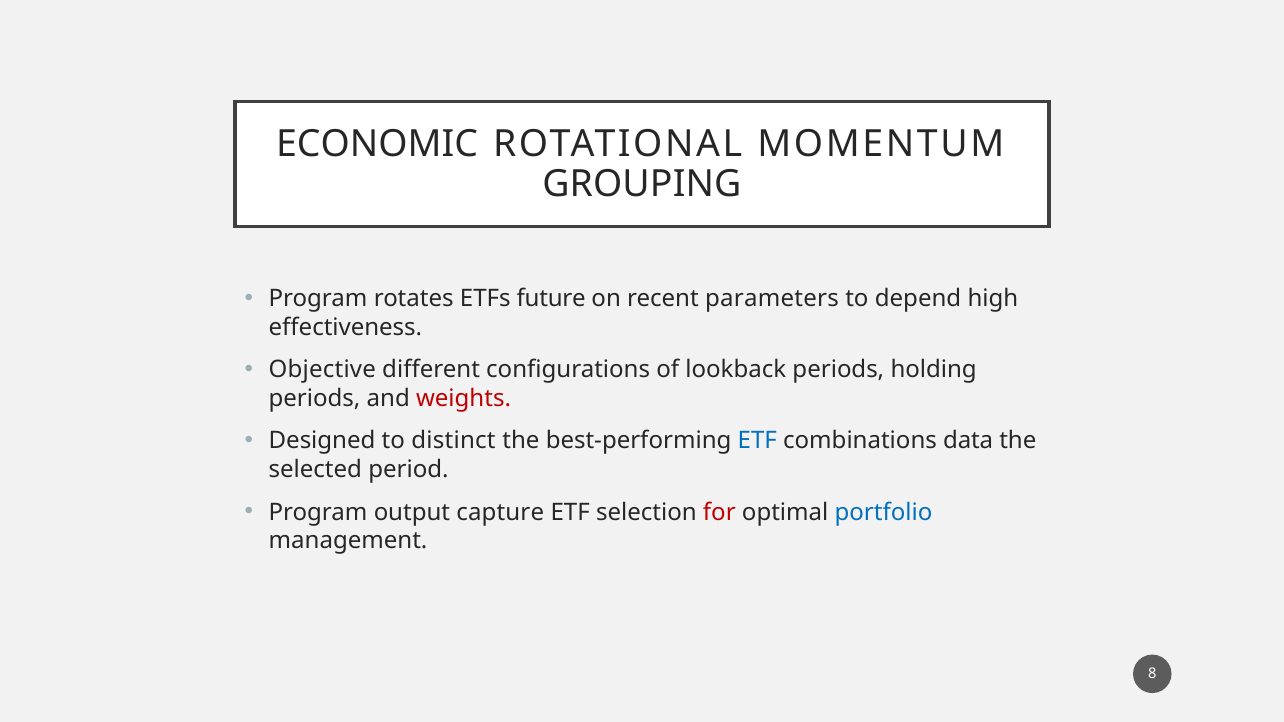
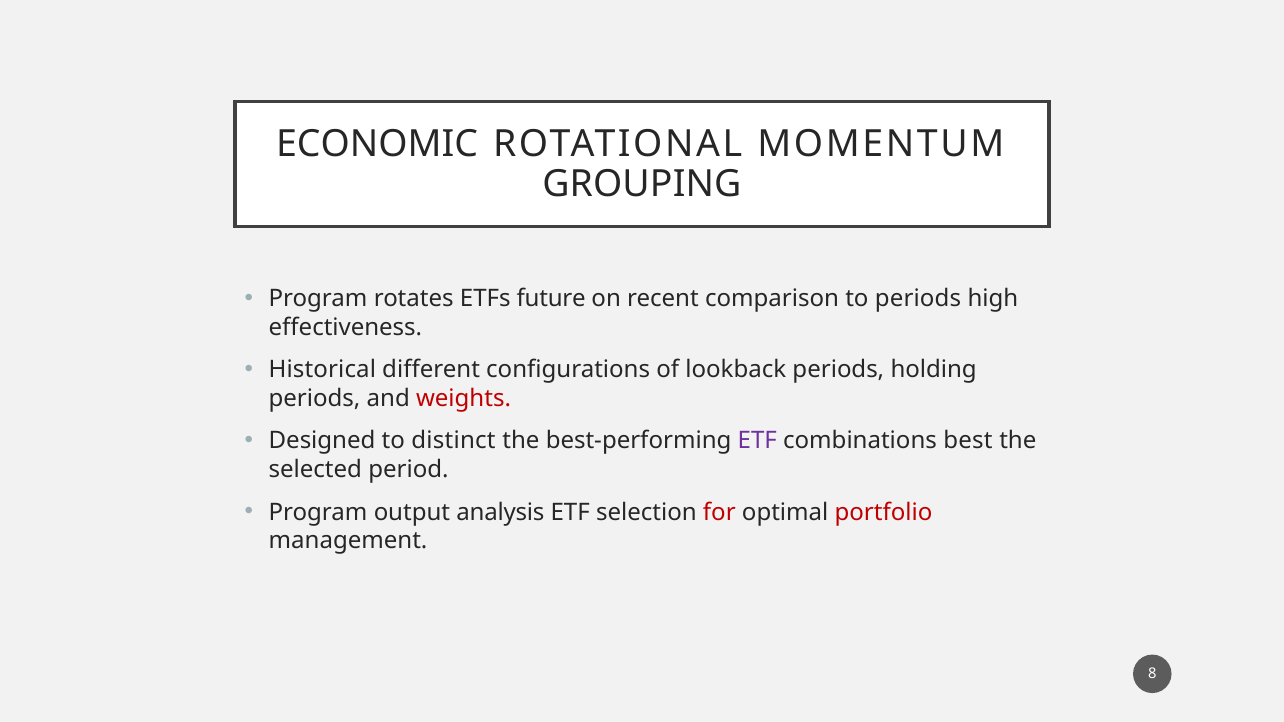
parameters: parameters -> comparison (772, 299)
to depend: depend -> periods (918, 299)
Objective: Objective -> Historical (322, 370)
ETF colour: blue -> purple (757, 441)
data: data -> best (968, 441)
capture: capture -> analysis (500, 512)
portfolio colour: blue -> red (884, 512)
